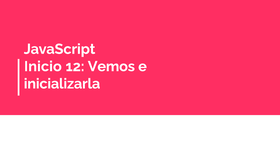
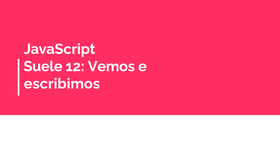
Inicio: Inicio -> Suele (43, 66)
inicializarla: inicializarla -> escribimos (62, 83)
